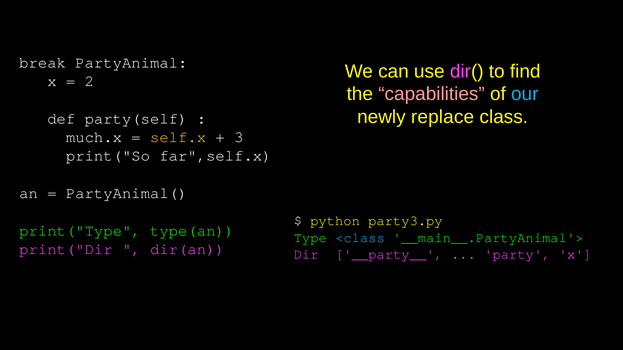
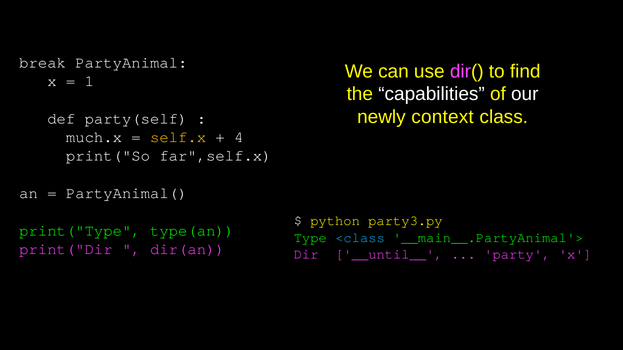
2: 2 -> 1 (89, 81)
capabilities colour: pink -> white (432, 94)
our colour: light blue -> white (525, 94)
replace: replace -> context (443, 117)
3: 3 -> 4 (239, 137)
__party__: __party__ -> __until__ (389, 254)
